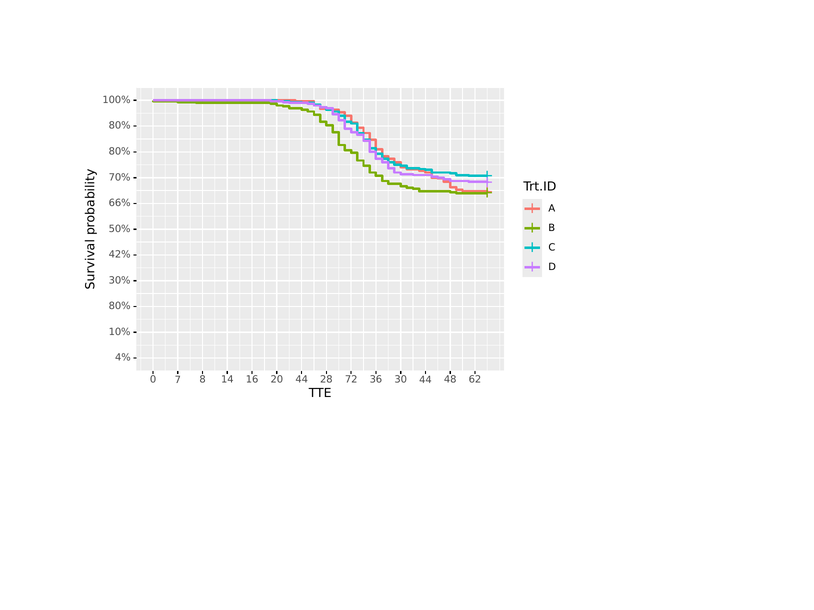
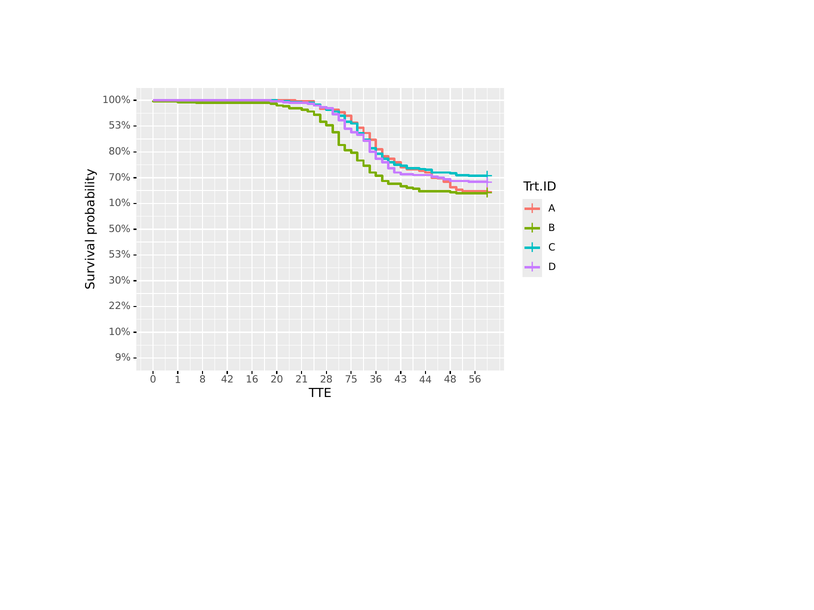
80%: 80% -> 53% (120, 126)
66%: 66% -> 10% (120, 203)
42%: 42% -> 53% (120, 255)
80%: 80% -> 22% (120, 306)
4%: 4% -> 9% (123, 358)
7: 7 -> 1 (178, 380)
14: 14 -> 42 (227, 380)
20 44: 44 -> 21 (302, 380)
72: 72 -> 75 (351, 380)
30: 30 -> 43 (401, 380)
62: 62 -> 56 (475, 380)
